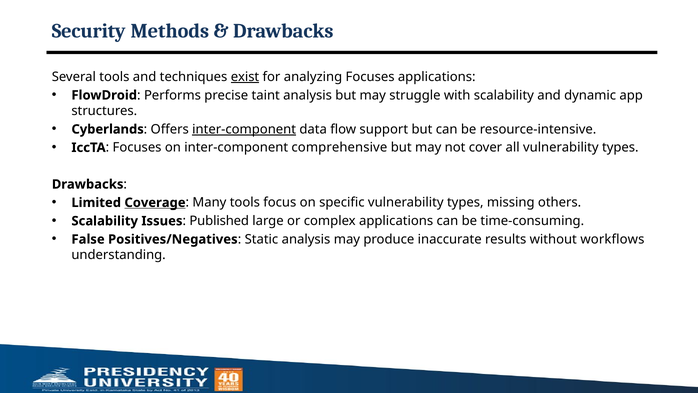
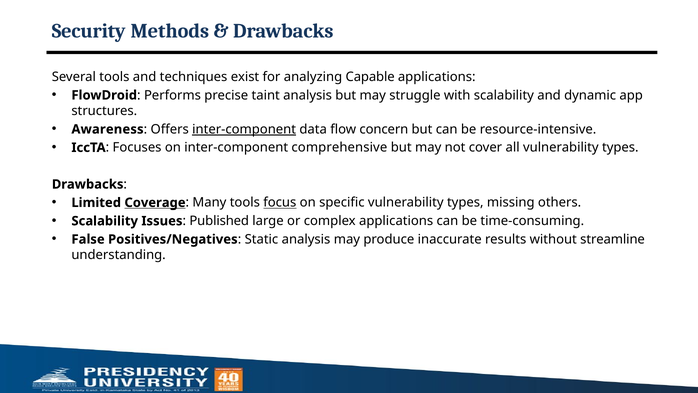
exist underline: present -> none (245, 77)
analyzing Focuses: Focuses -> Capable (370, 77)
Cyberlands: Cyberlands -> Awareness (107, 129)
support: support -> concern (384, 129)
focus underline: none -> present (280, 202)
workflows: workflows -> streamline (613, 239)
